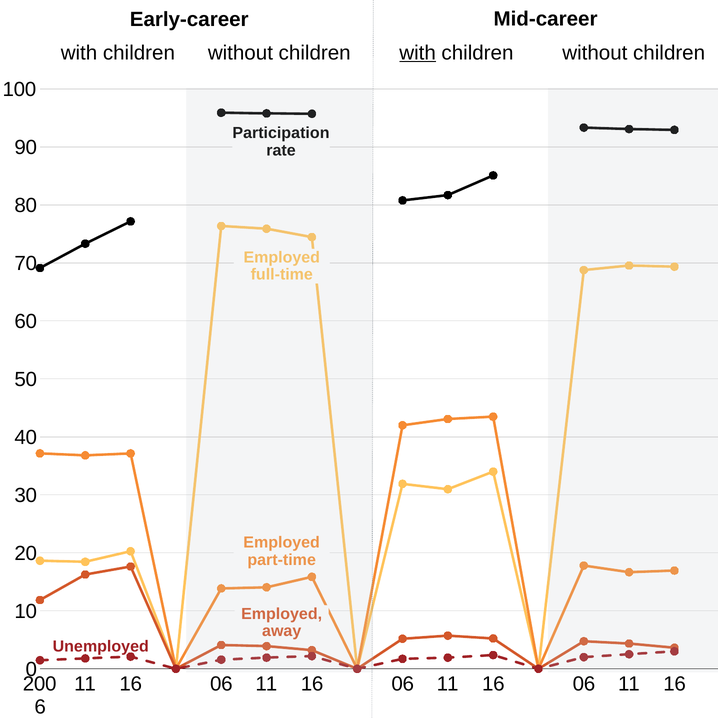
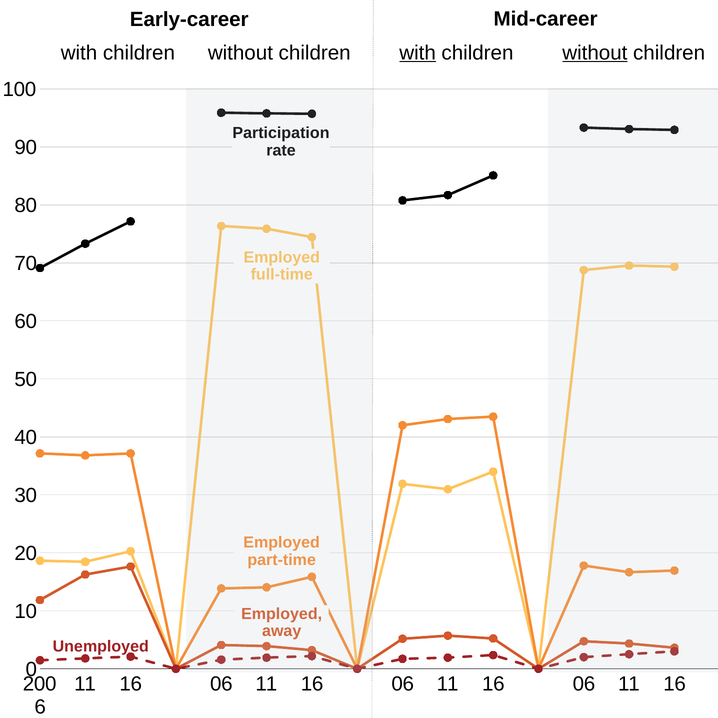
without underline: none -> present (595, 53)
